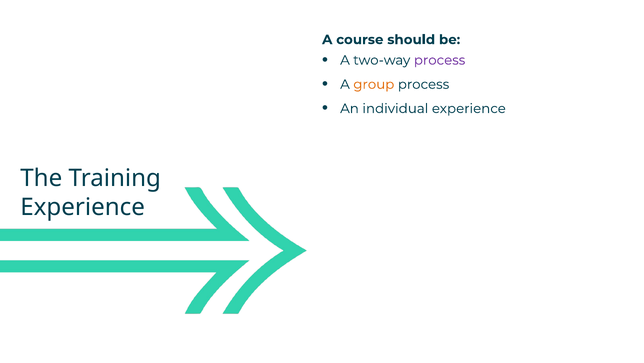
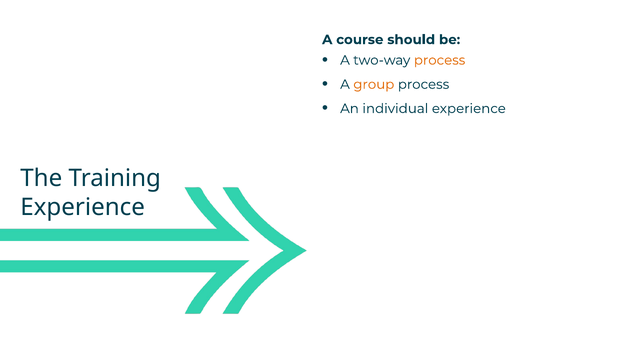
process colour: purple -> orange (440, 60)
